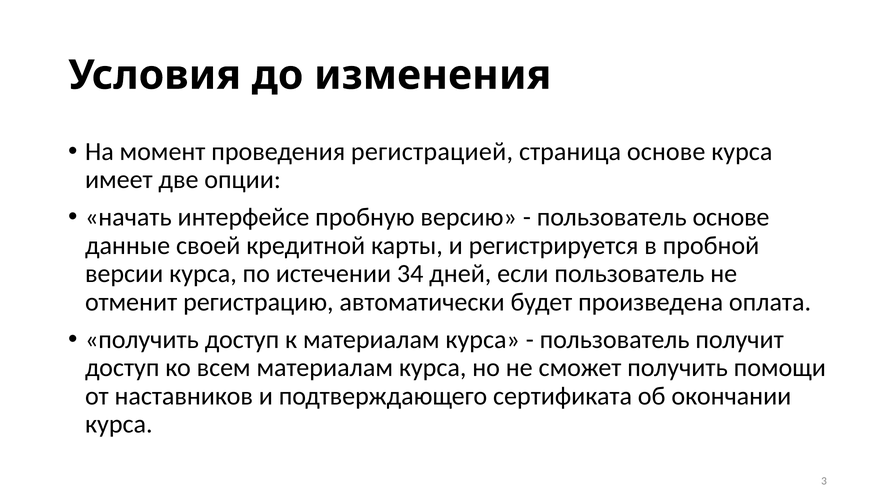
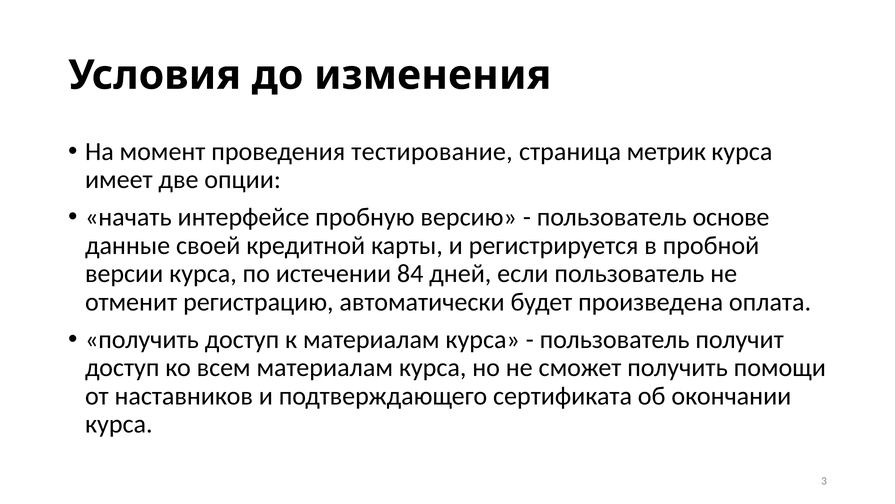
регистрацией: регистрацией -> тестирование (432, 151)
страница основе: основе -> метрик (666, 151)
34: 34 -> 84 (410, 273)
